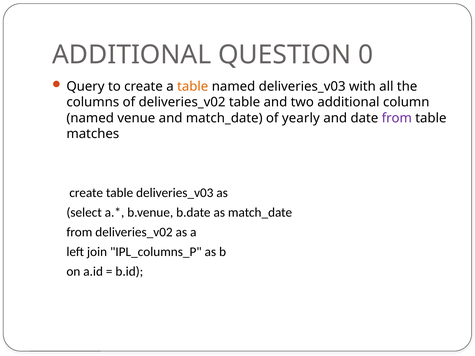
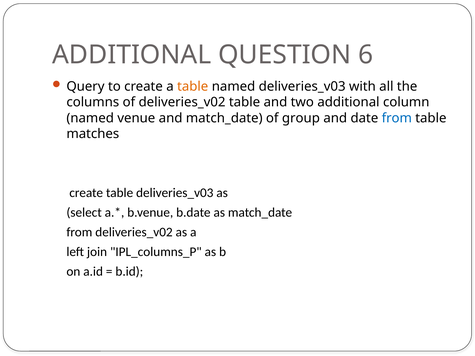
0: 0 -> 6 (366, 55)
yearly: yearly -> group (301, 118)
from colour: purple -> blue (397, 118)
